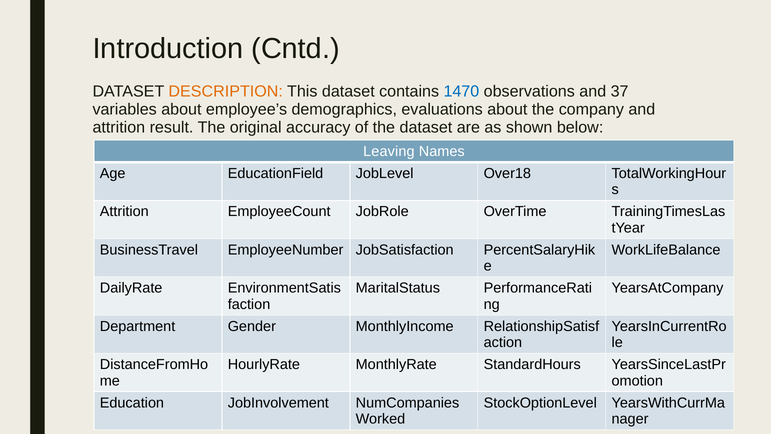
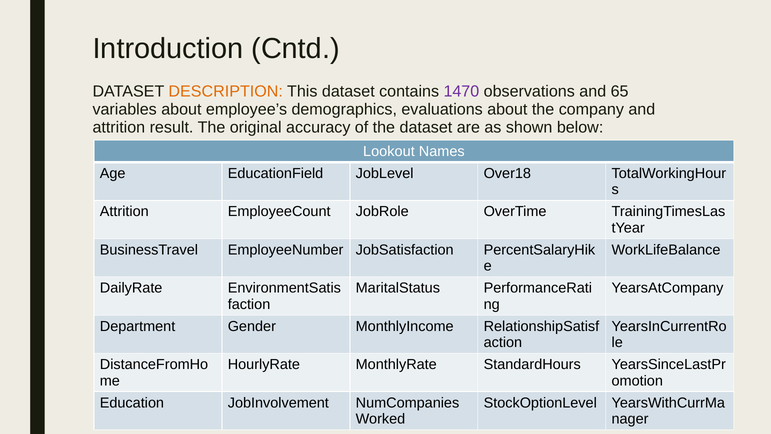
1470 colour: blue -> purple (461, 91)
37: 37 -> 65 (620, 91)
Leaving: Leaving -> Lookout (389, 151)
